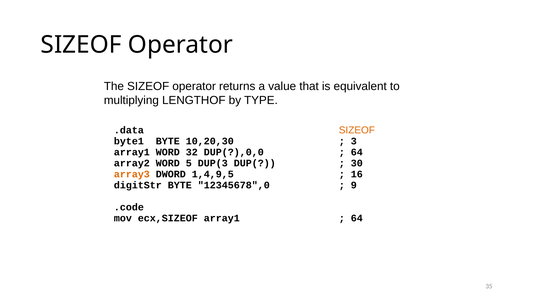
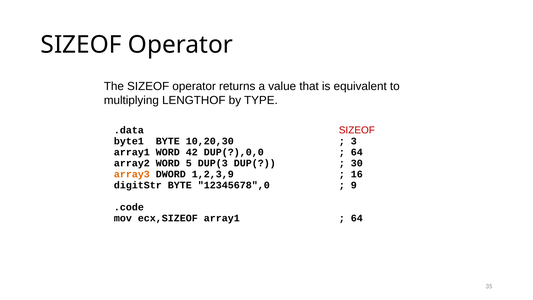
SIZEOF colour: orange -> red (357, 130)
32: 32 -> 42 (192, 152)
1,4,9,5: 1,4,9,5 -> 1,2,3,9 (213, 174)
